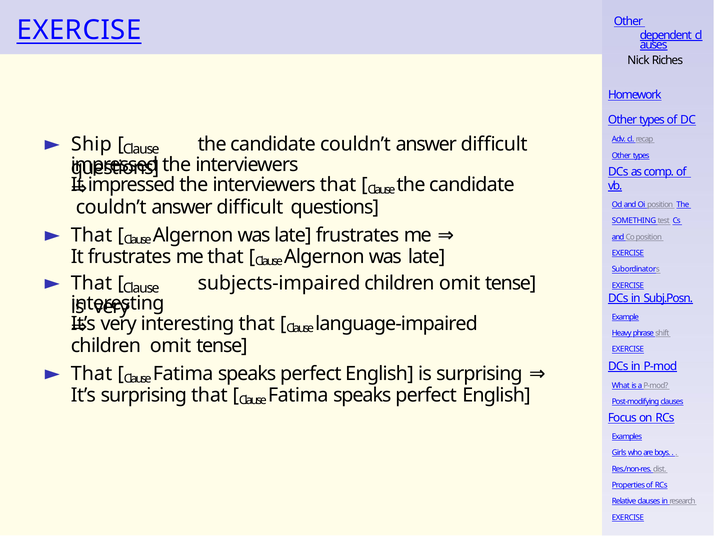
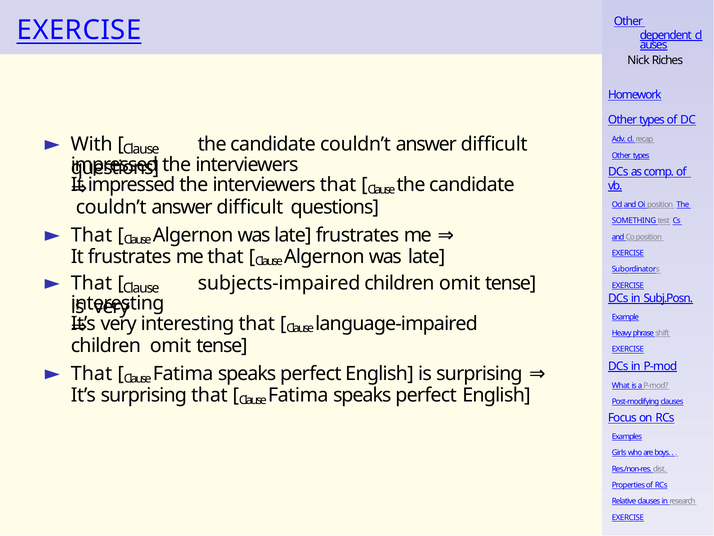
Ship: Ship -> With (92, 144)
